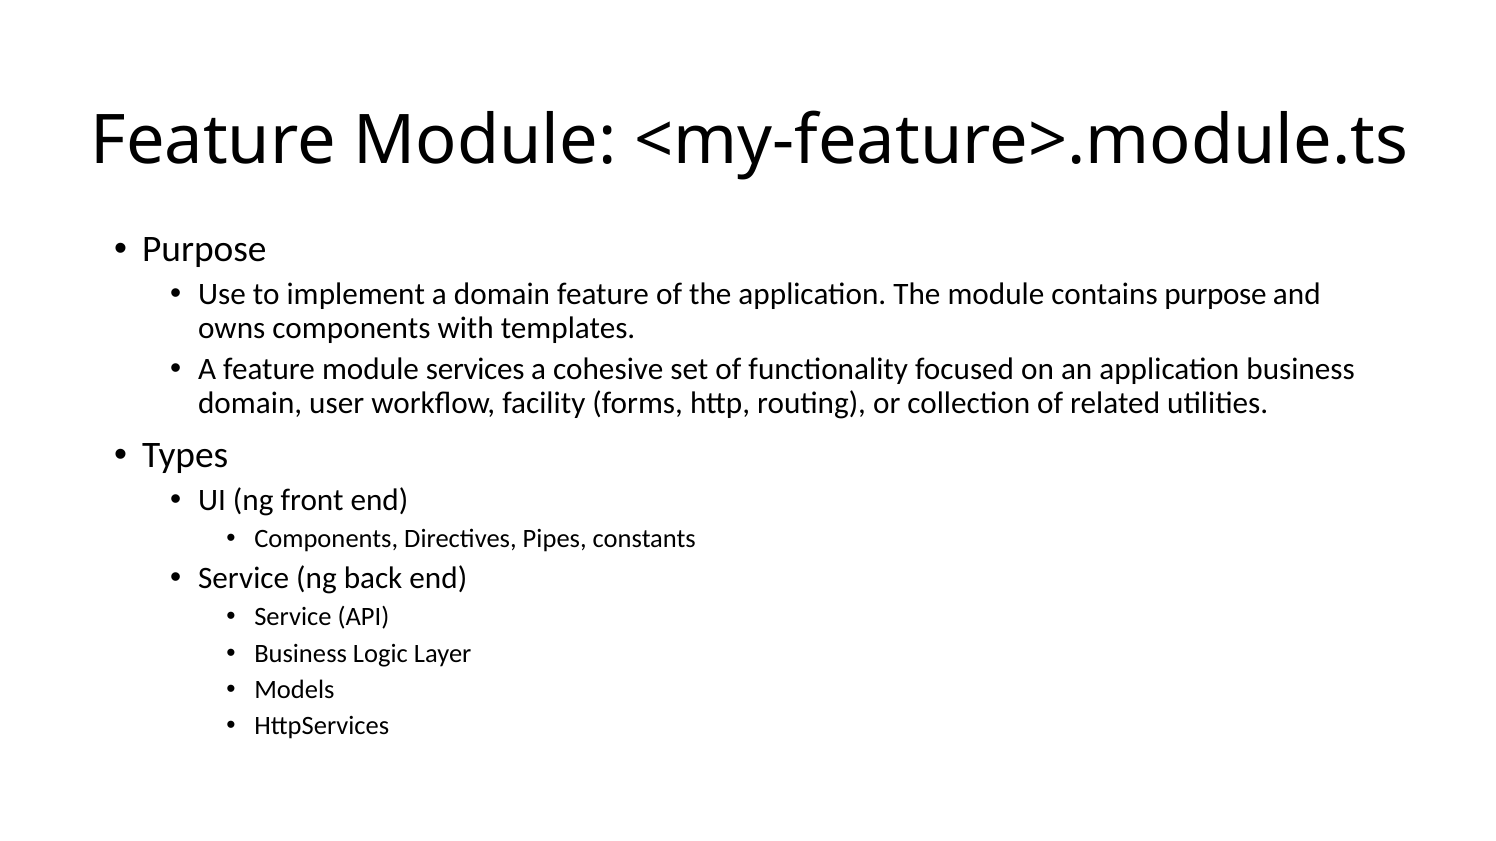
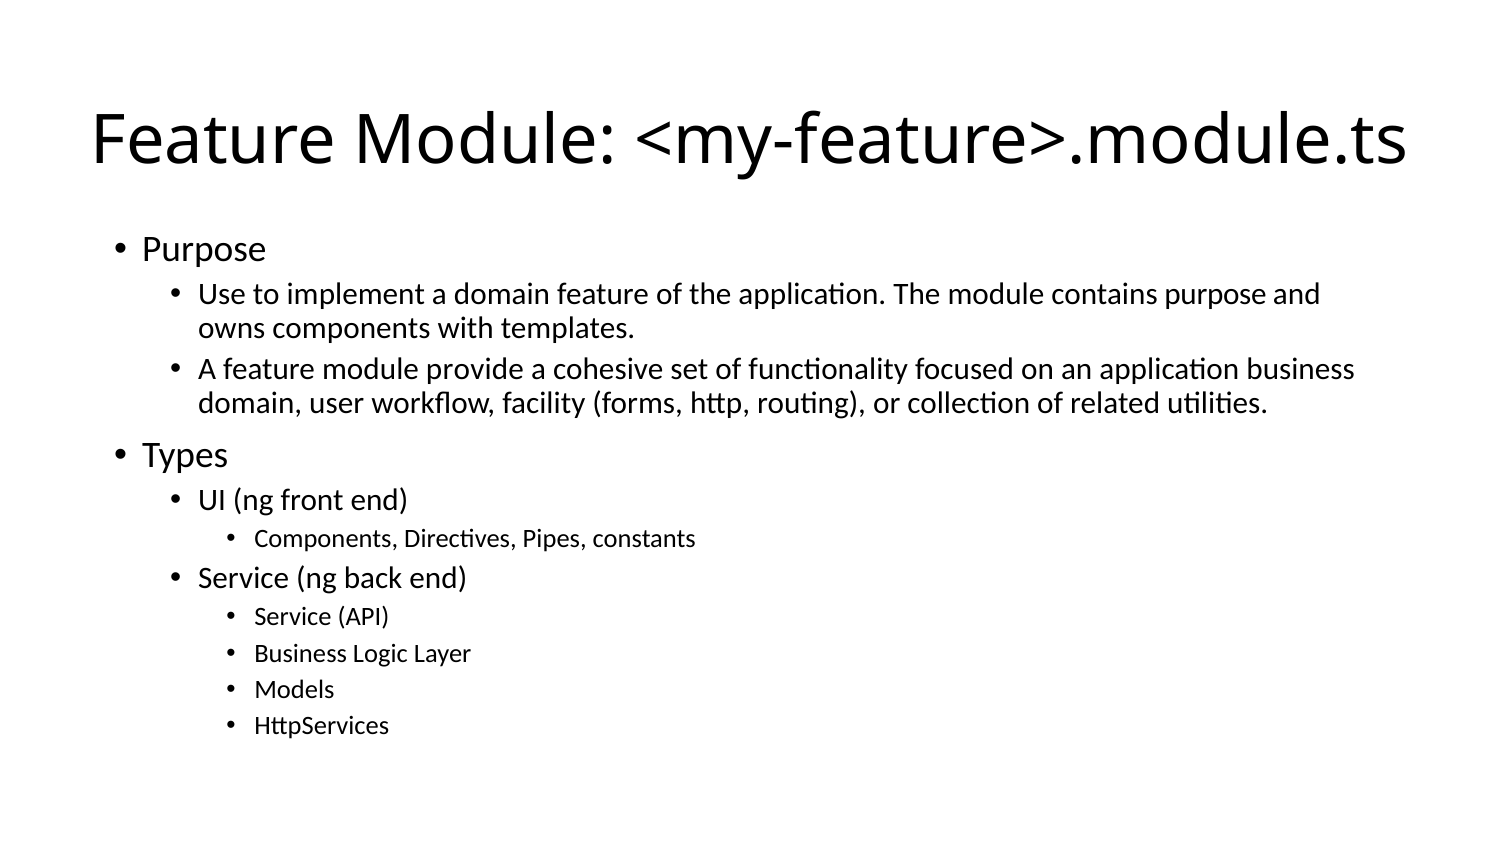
services: services -> provide (475, 370)
